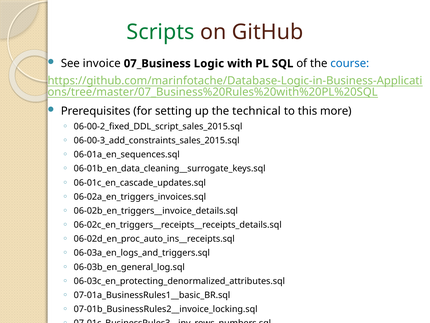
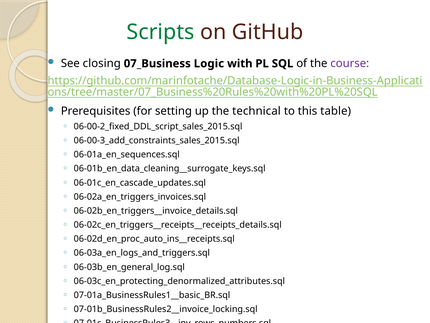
invoice: invoice -> closing (102, 63)
course colour: blue -> purple (350, 63)
more: more -> table (336, 111)
